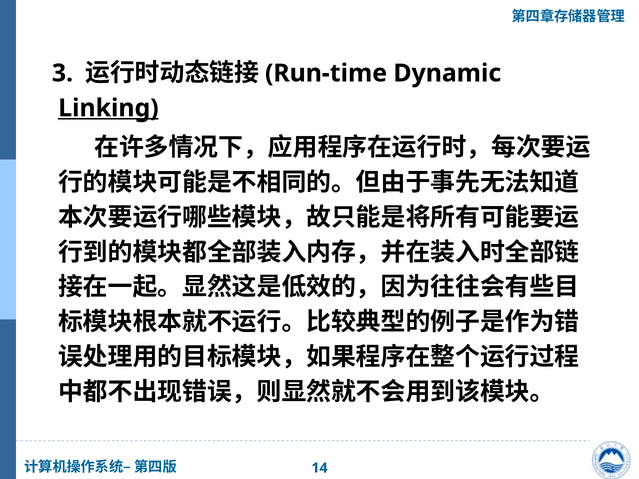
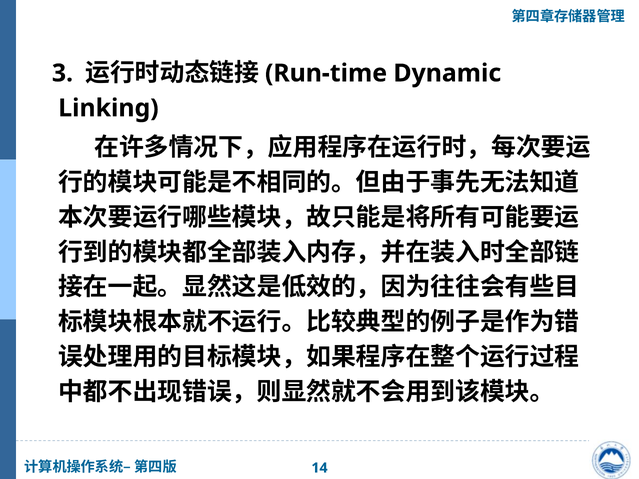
Linking underline: present -> none (108, 108)
